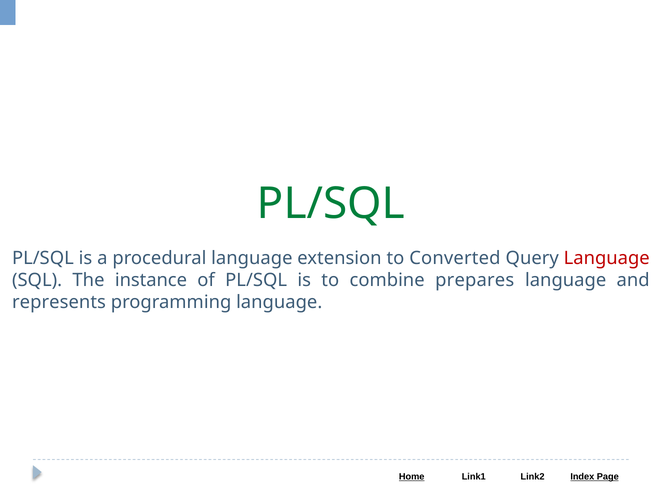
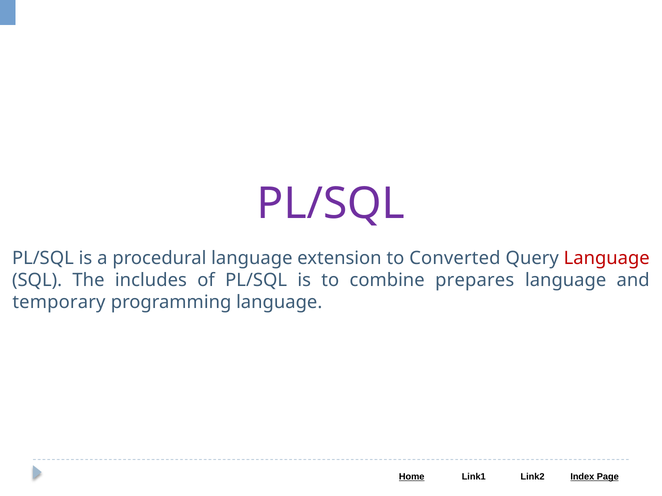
PL/SQL colour: green -> purple (331, 204)
instance: instance -> includes (151, 280)
represents: represents -> temporary (59, 302)
